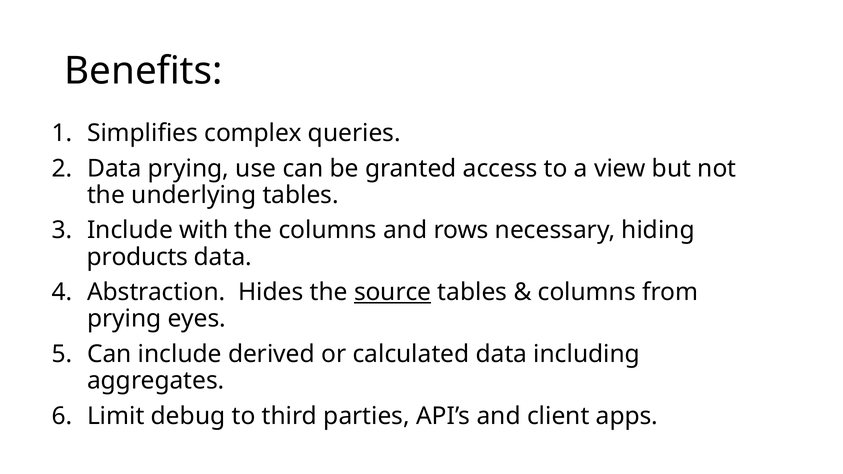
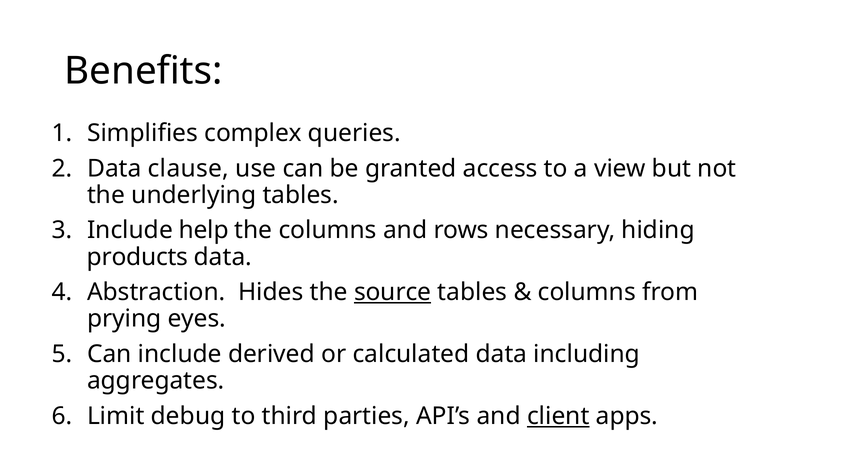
Data prying: prying -> clause (188, 169)
with: with -> help (204, 230)
client underline: none -> present (558, 416)
